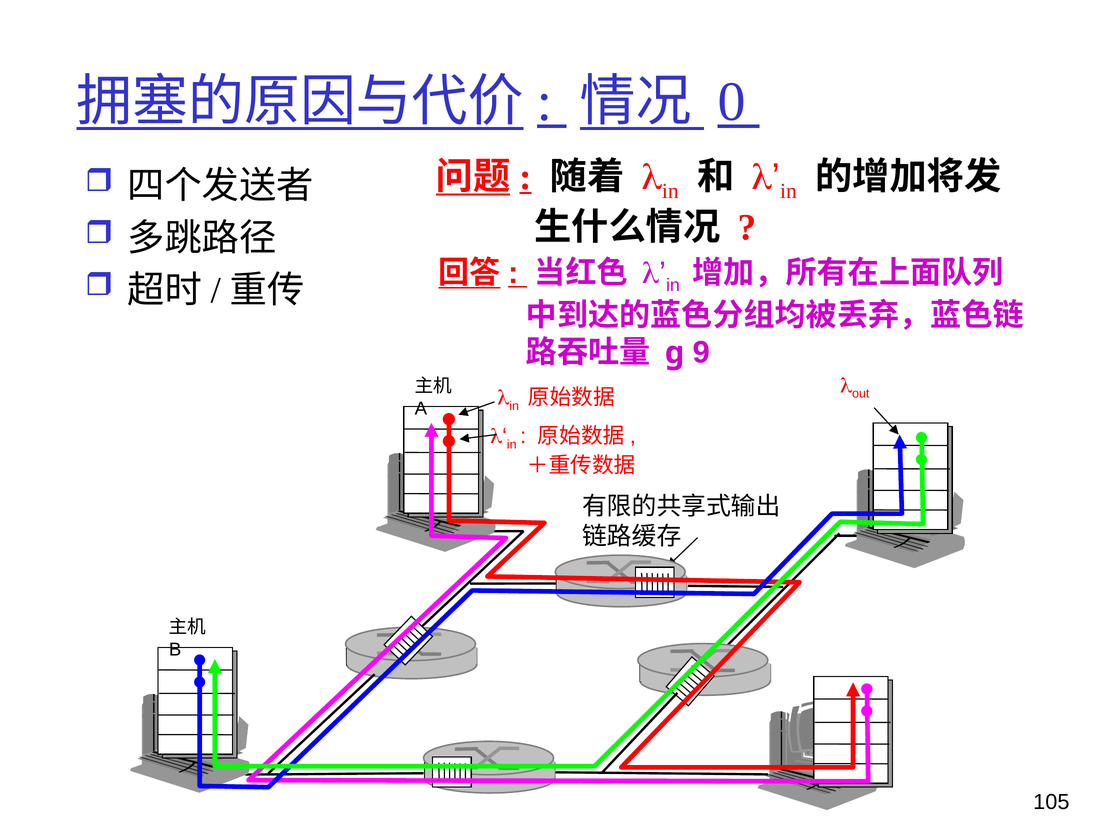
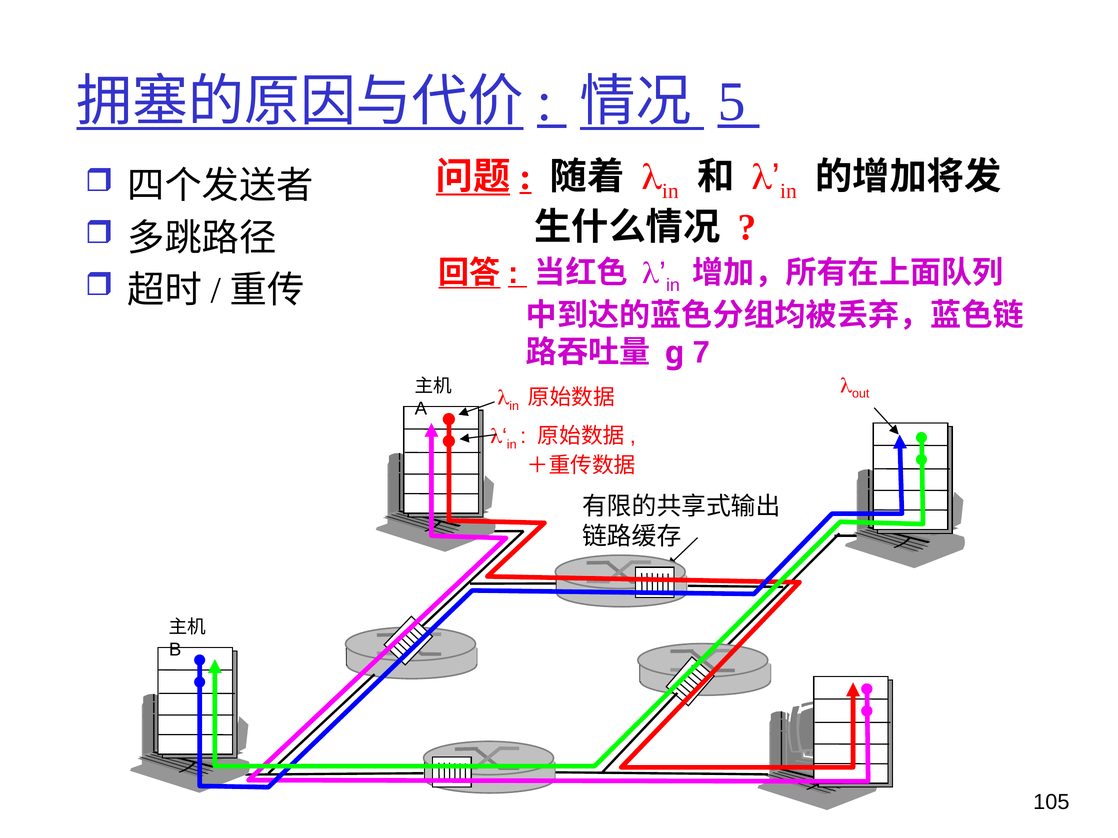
0: 0 -> 5 (731, 102)
9: 9 -> 7 (702, 353)
